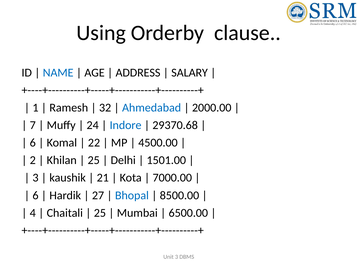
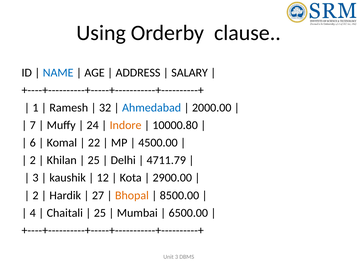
Indore colour: blue -> orange (126, 125)
29370.68: 29370.68 -> 10000.80 (175, 125)
1501.00: 1501.00 -> 4711.79 (166, 160)
21: 21 -> 12 (103, 178)
7000.00: 7000.00 -> 2900.00 (172, 178)
6: 6 -> 2 (35, 196)
Bhopal colour: blue -> orange (132, 196)
